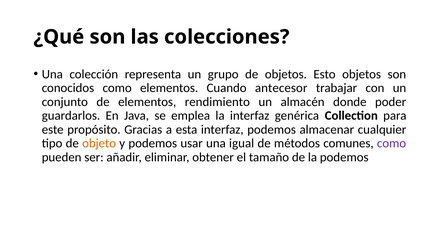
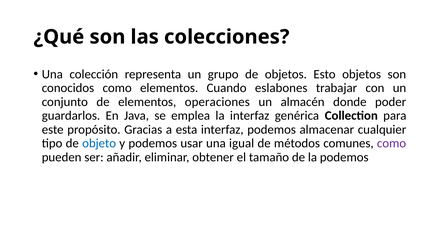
antecesor: antecesor -> eslabones (281, 88)
rendimiento: rendimiento -> operaciones (217, 102)
objeto colour: orange -> blue (99, 144)
